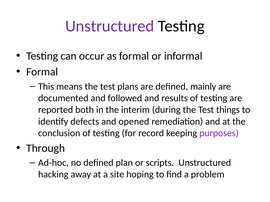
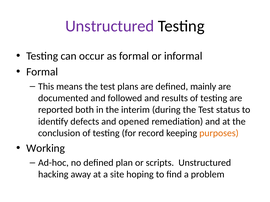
things: things -> status (228, 110)
purposes colour: purple -> orange (219, 133)
Through: Through -> Working (46, 149)
